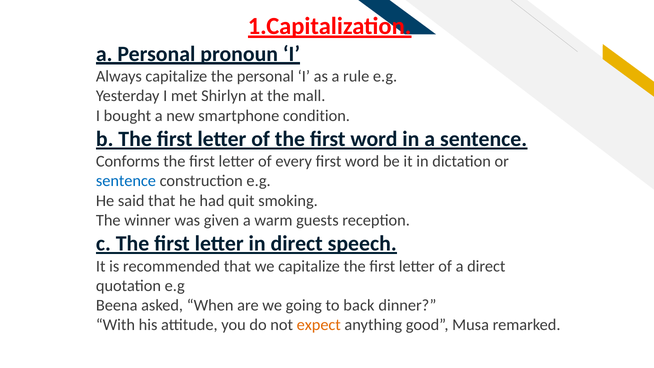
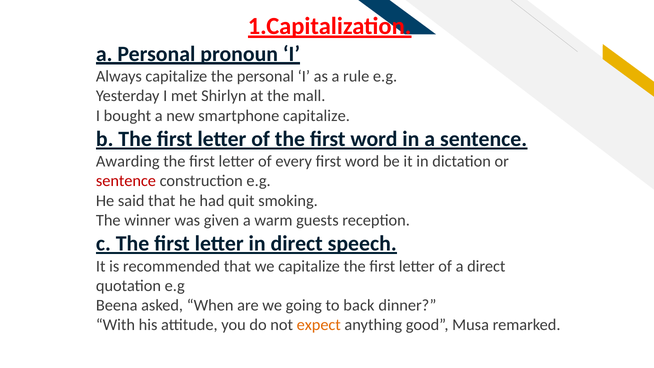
smartphone condition: condition -> capitalize (316, 116)
Conforms: Conforms -> Awarding (128, 161)
sentence colour: blue -> red (126, 181)
